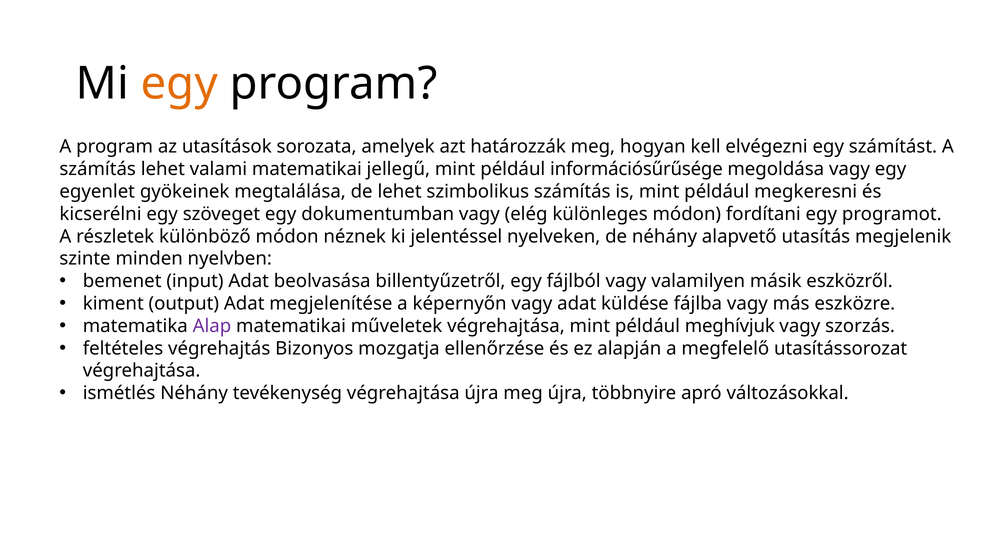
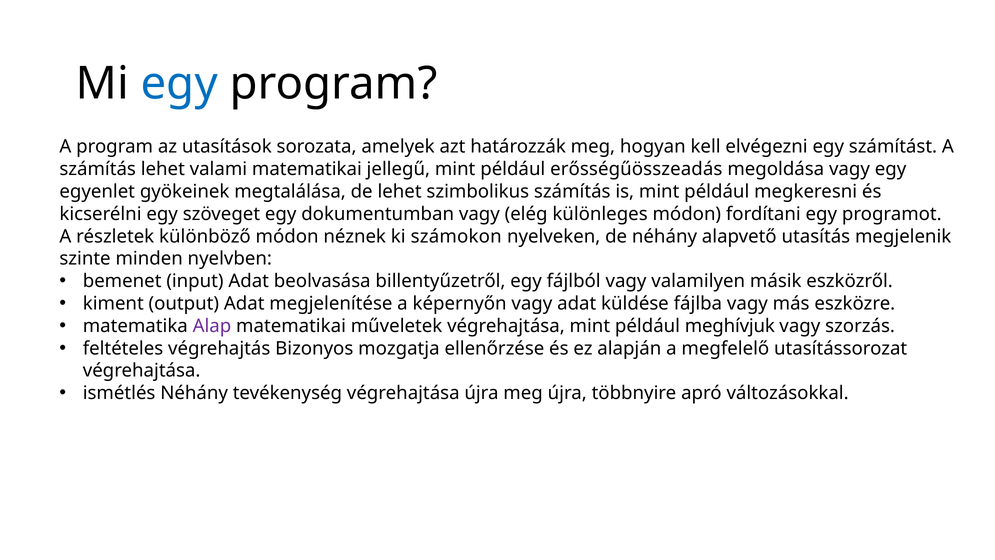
egy colour: orange -> blue (179, 84)
információsűrűsége: információsűrűsége -> erősségűösszeadás (636, 169)
jelentéssel: jelentéssel -> számokon (456, 236)
